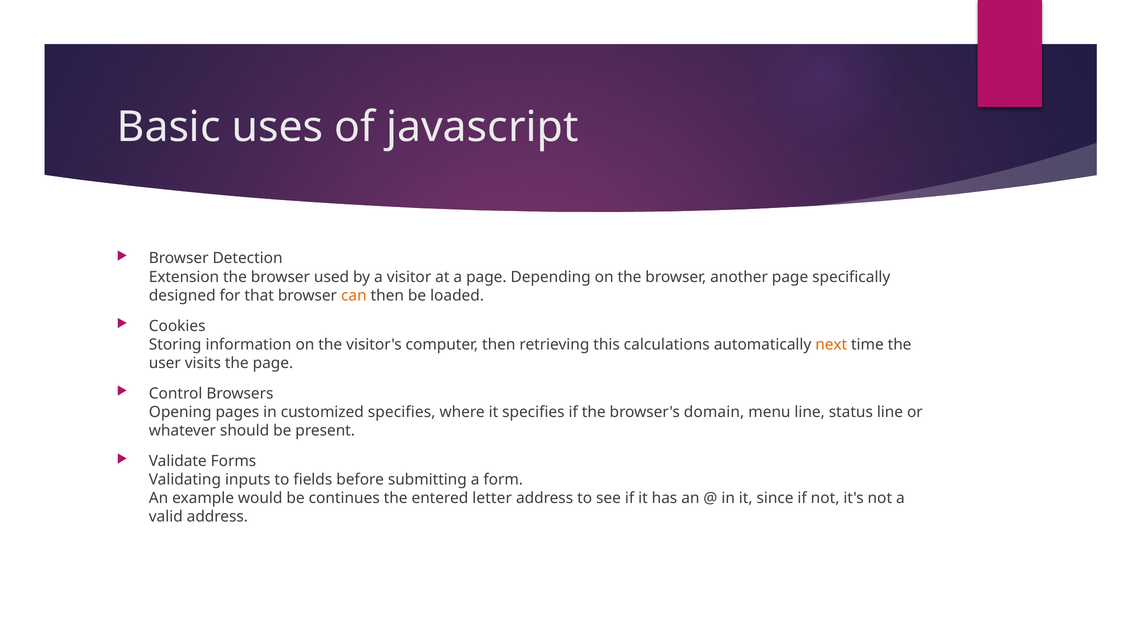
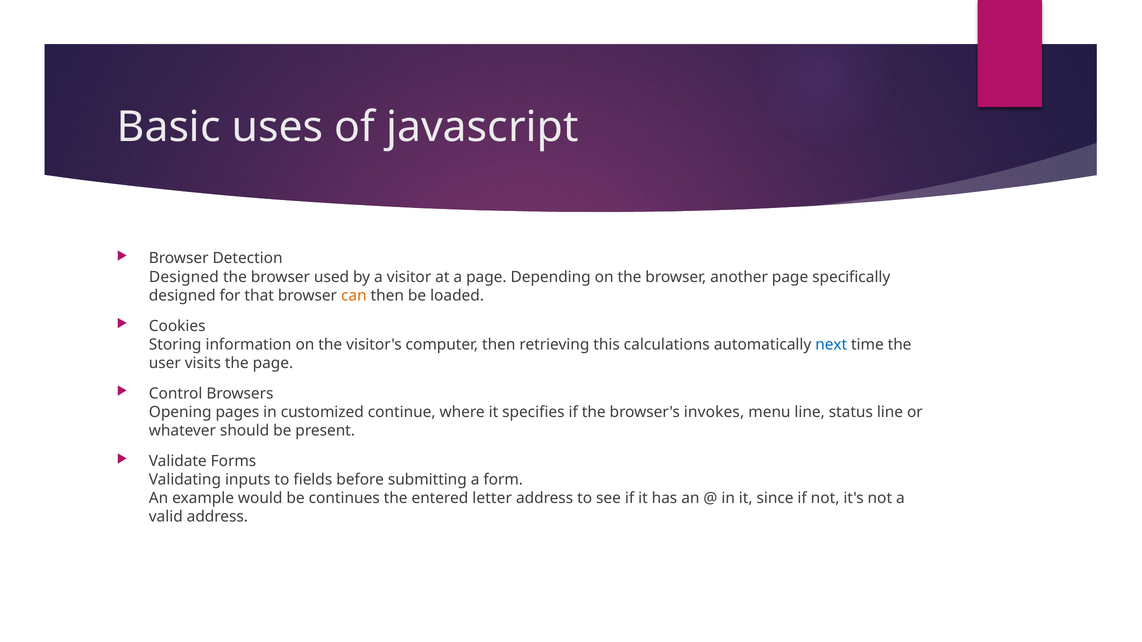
Extension: Extension -> Designed (184, 277)
next colour: orange -> blue (831, 345)
customized specifies: specifies -> continue (402, 412)
domain: domain -> invokes (714, 412)
